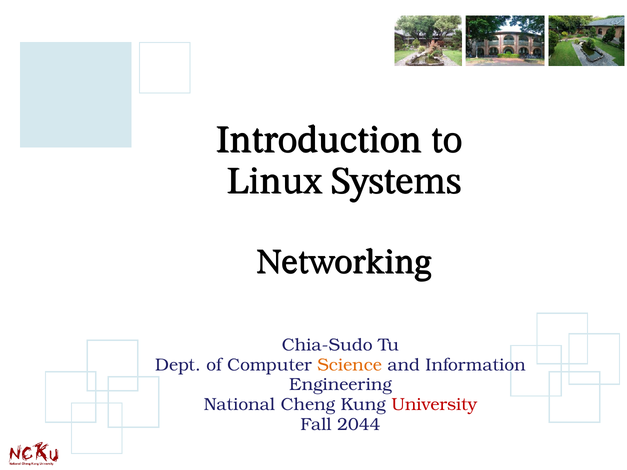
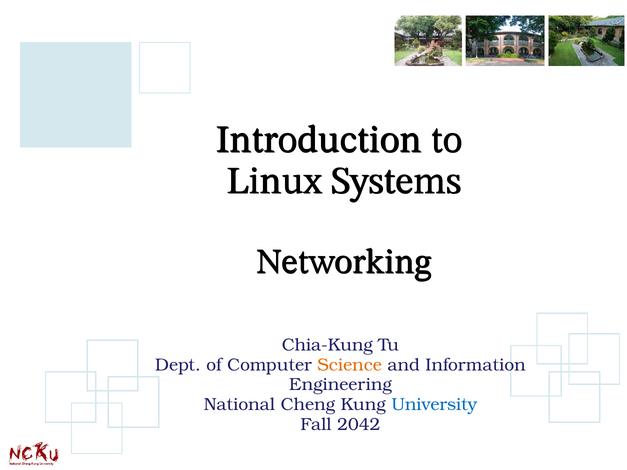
Chia-Sudo: Chia-Sudo -> Chia-Kung (327, 345)
University colour: red -> blue (434, 405)
2044: 2044 -> 2042 (359, 425)
